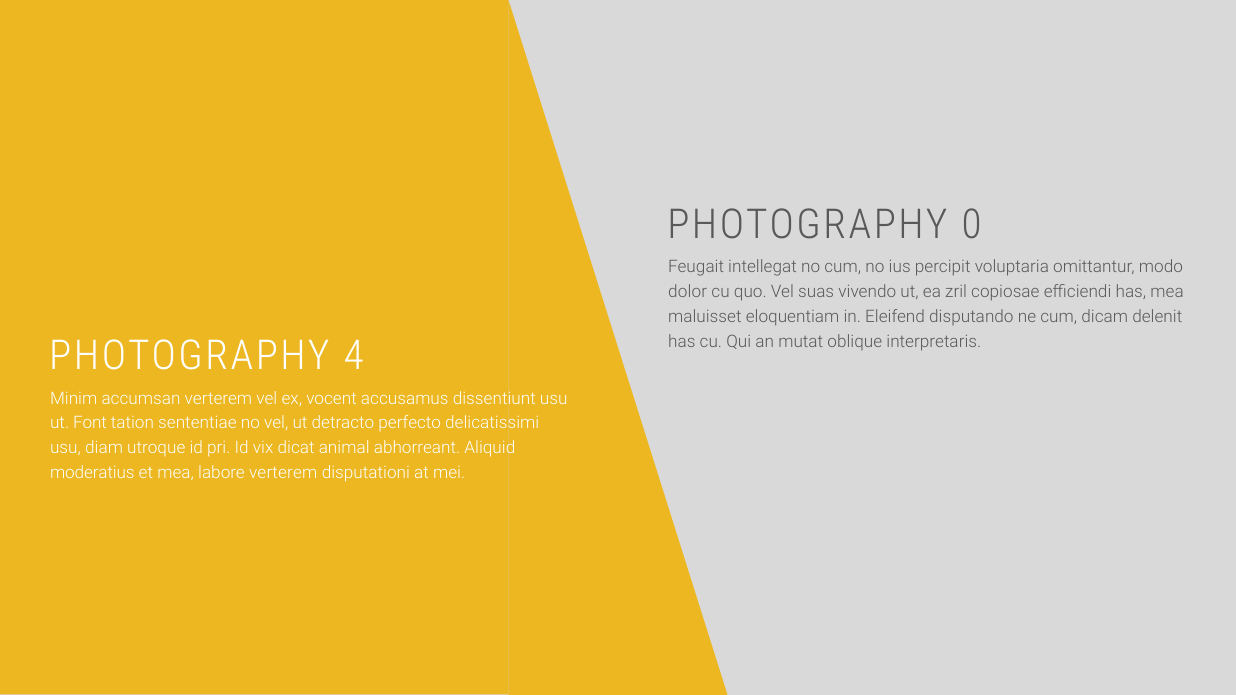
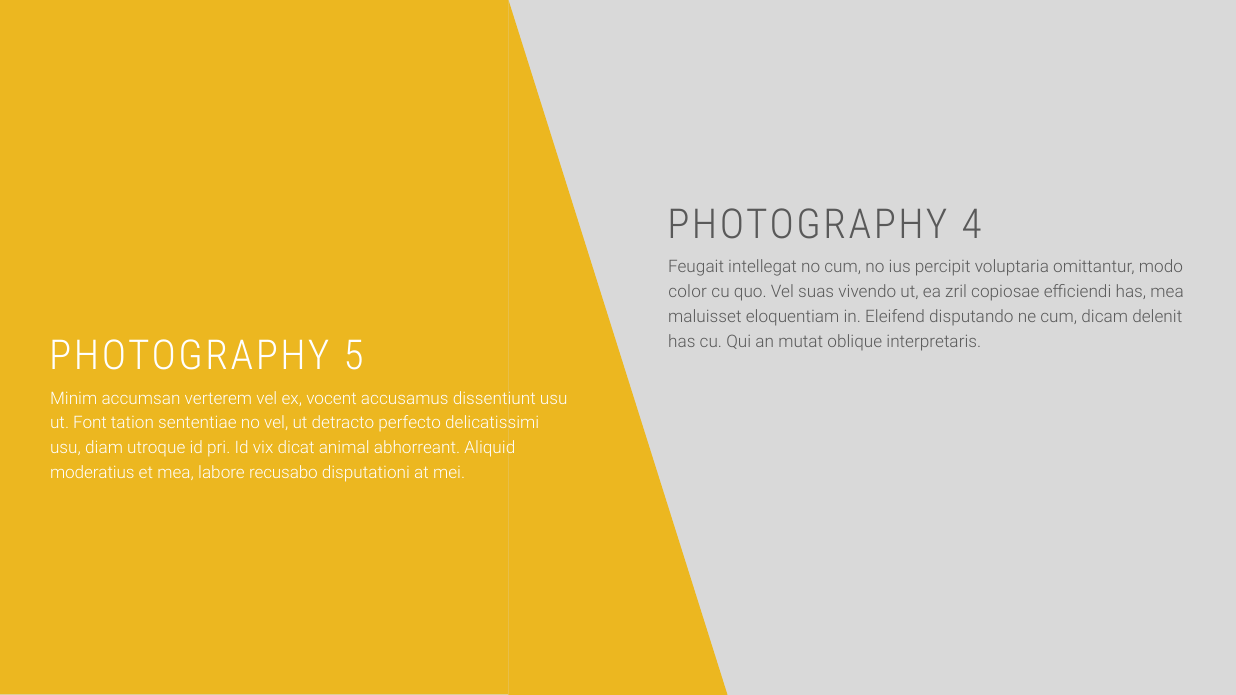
0: 0 -> 4 (972, 225)
dolor: dolor -> color (688, 292)
4: 4 -> 5 (354, 356)
labore verterem: verterem -> recusabo (283, 473)
